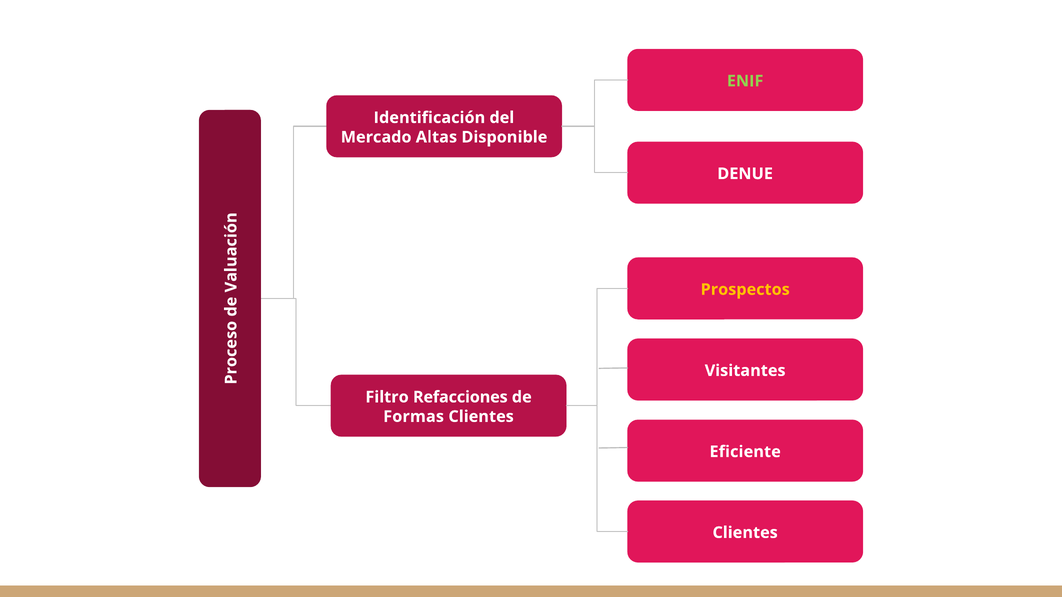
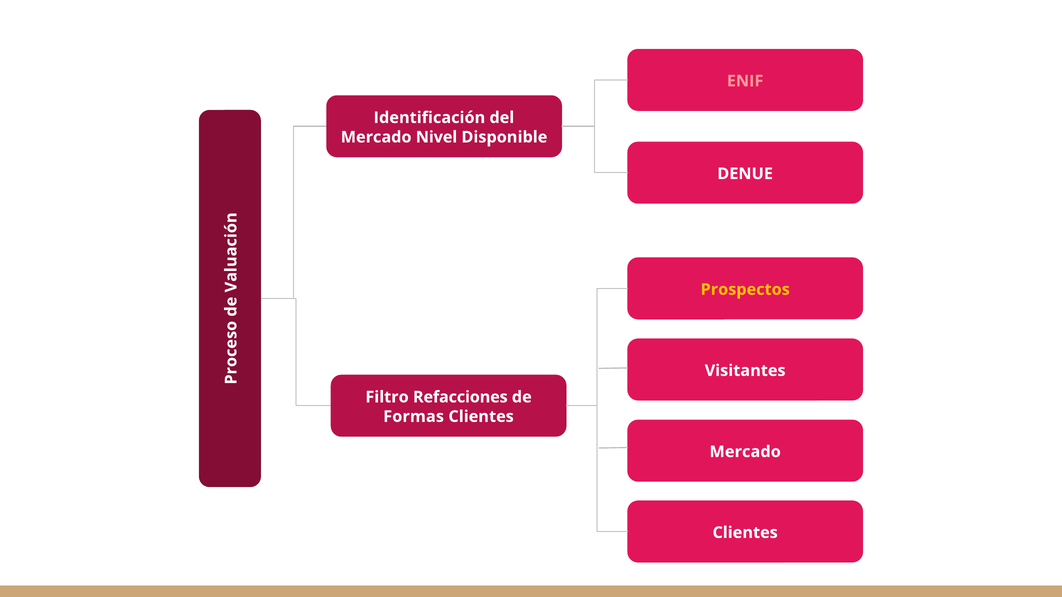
ENIF colour: light green -> pink (745, 81)
Altas: Altas -> Nivel (437, 137)
Eficiente: Eficiente -> Mercado (745, 452)
